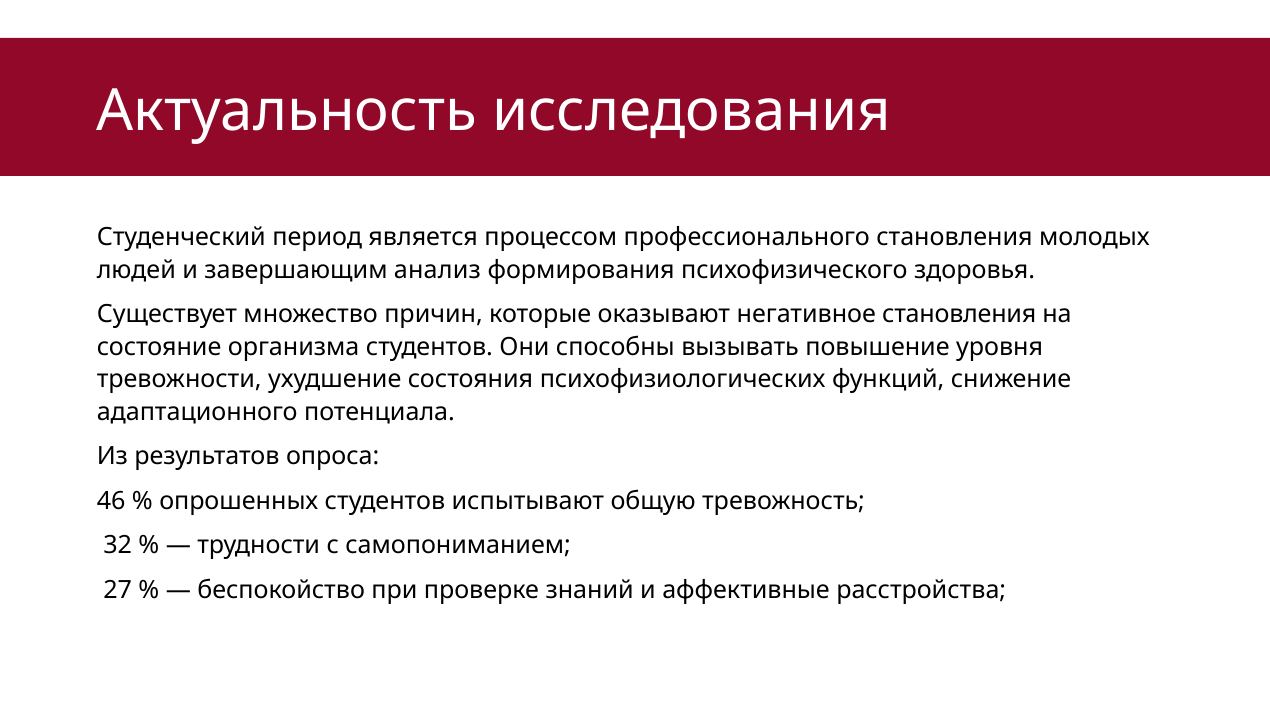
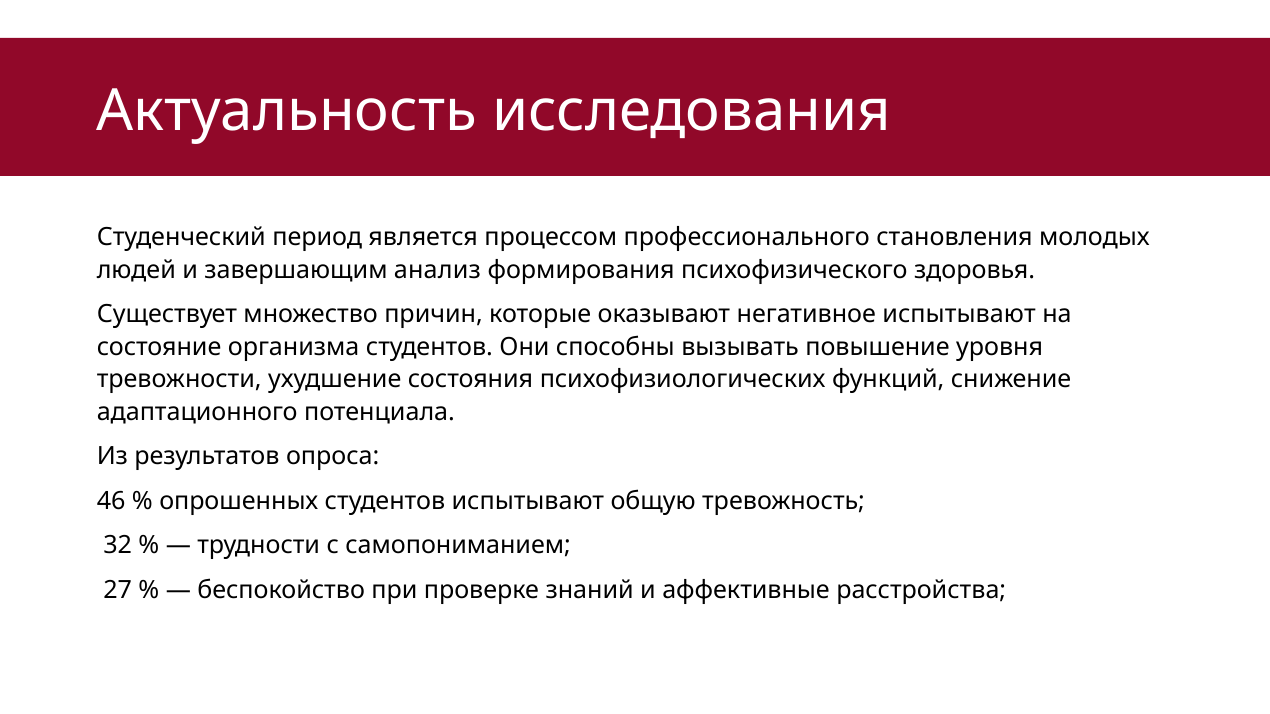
негативное становления: становления -> испытывают (959, 315)
